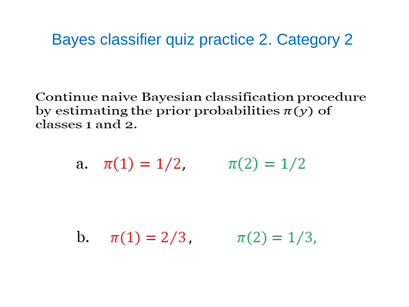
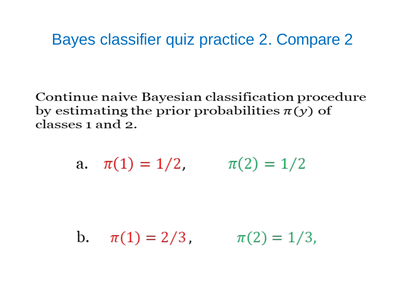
Category: Category -> Compare (308, 40)
